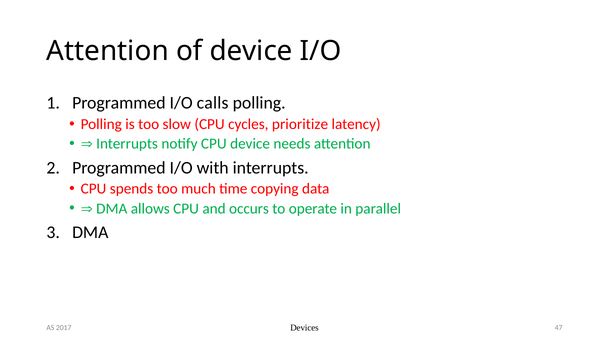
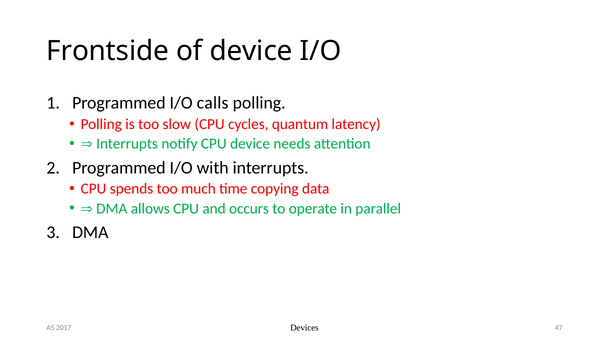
Attention: Attention -> Frontside (108, 51)
prioritize: prioritize -> quantum (300, 124)
